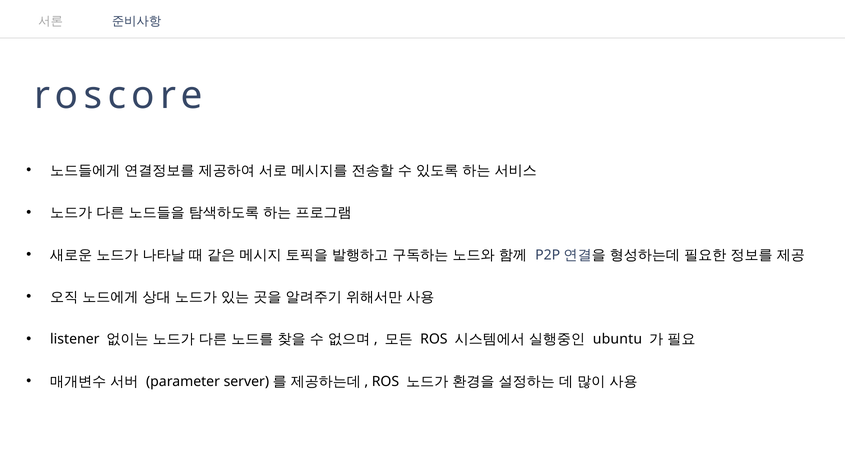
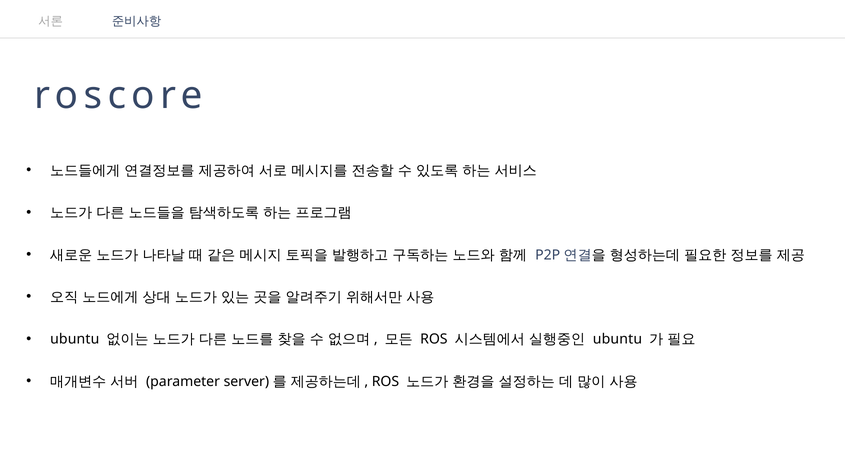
listener: listener -> ubuntu (75, 340)
